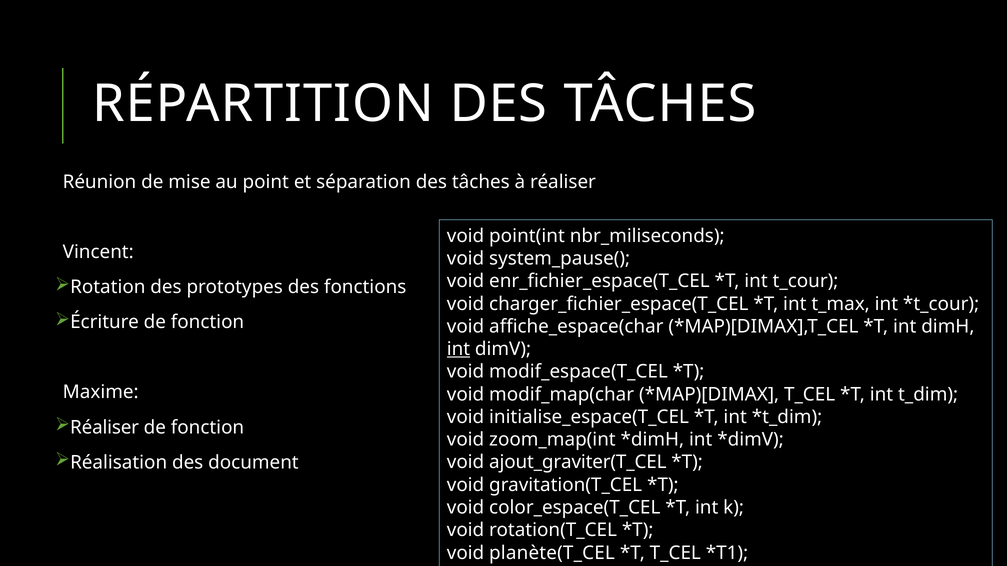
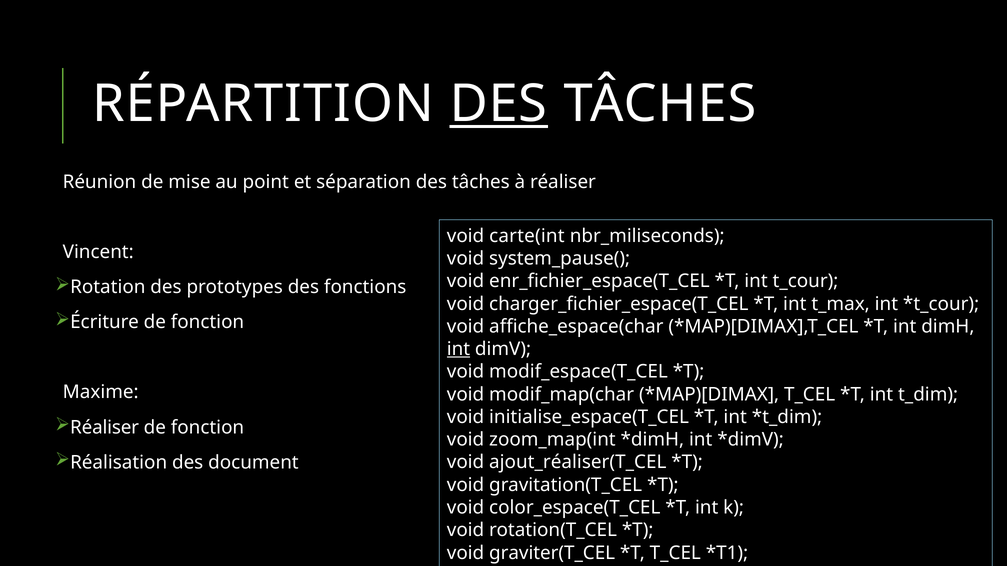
DES underline: none -> present (499, 104)
point(int: point(int -> carte(int (527, 236)
ajout_graviter(T_CEL: ajout_graviter(T_CEL -> ajout_réaliser(T_CEL (578, 463)
planète(T_CEL: planète(T_CEL -> graviter(T_CEL (552, 553)
